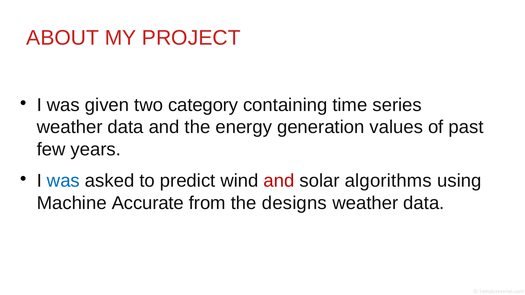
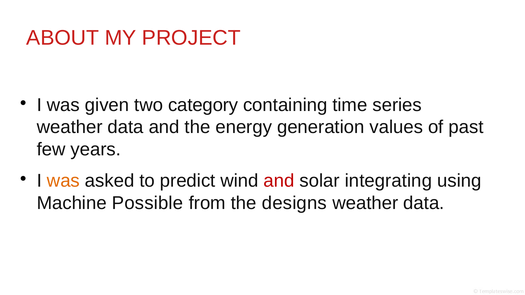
was colour: blue -> orange (63, 181)
algorithms: algorithms -> integrating (388, 181)
Accurate: Accurate -> Possible (148, 203)
